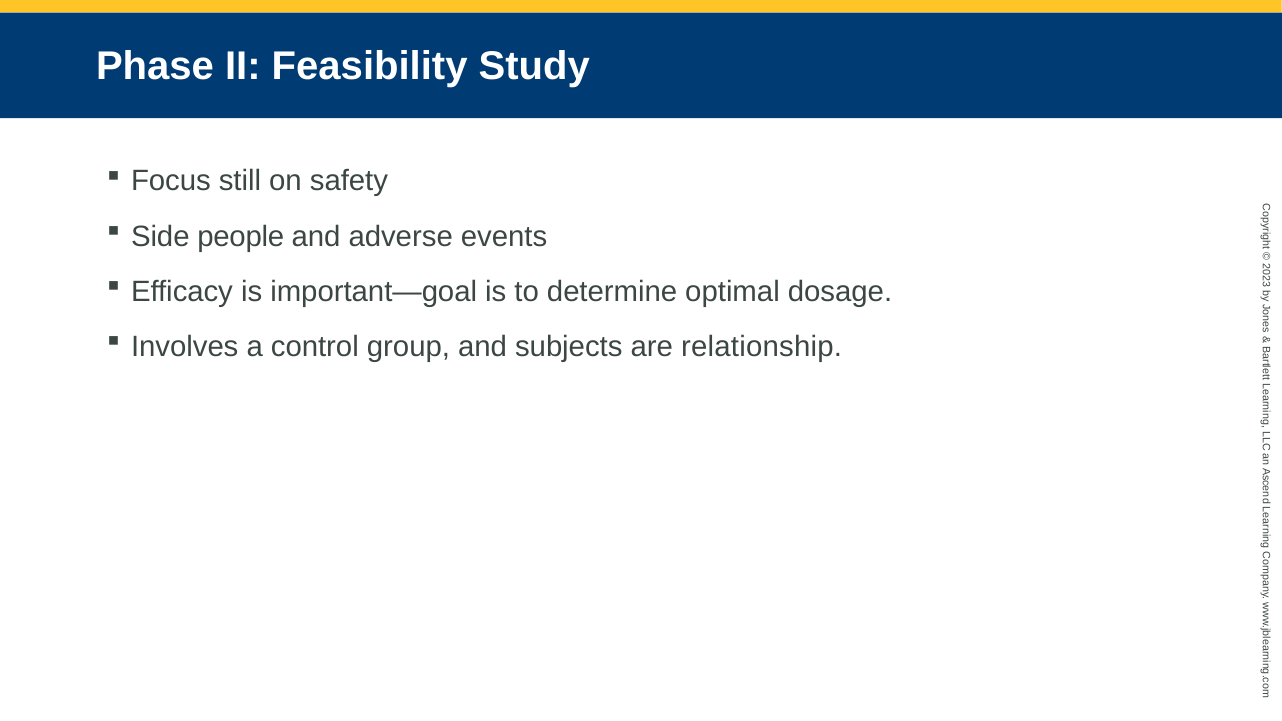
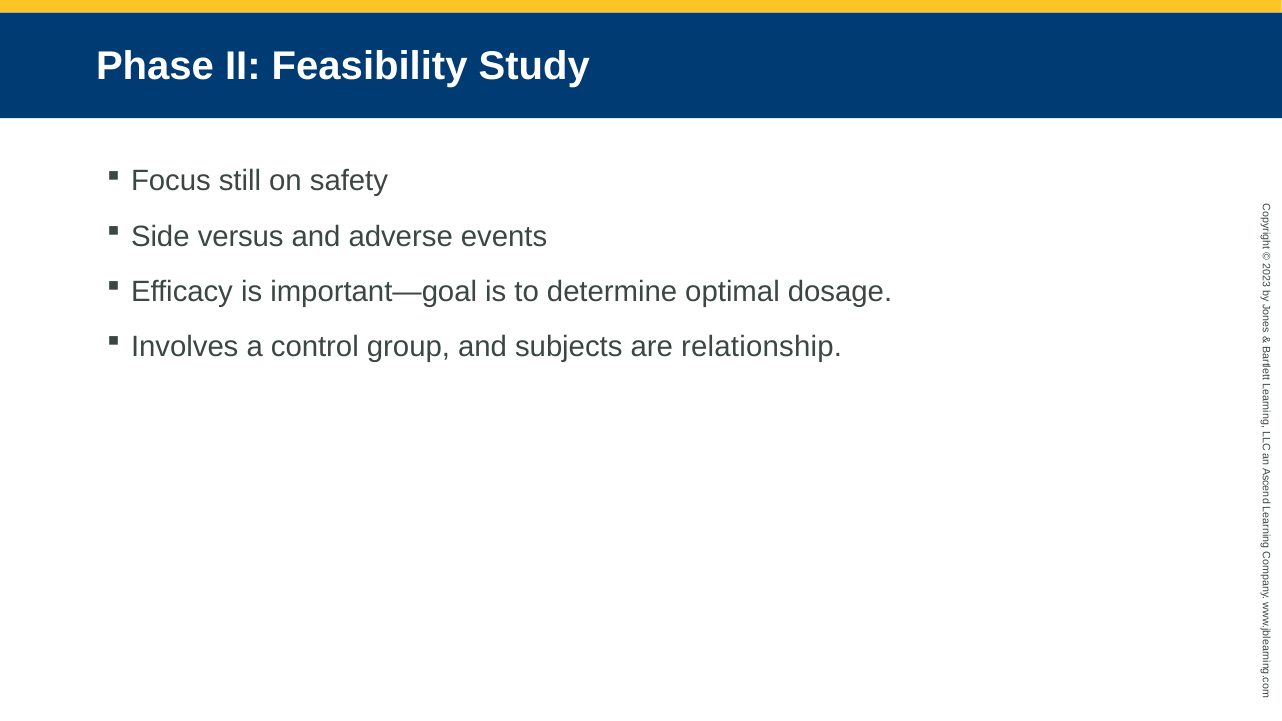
people: people -> versus (241, 237)
